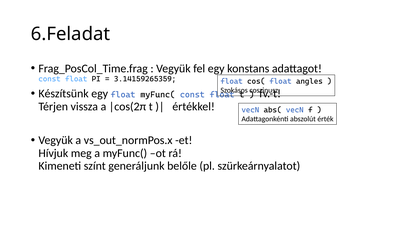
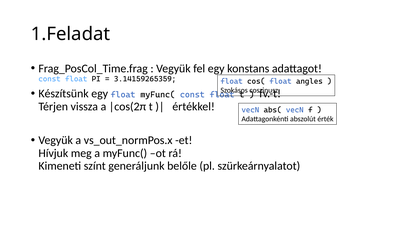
6.Feladat: 6.Feladat -> 1.Feladat (71, 34)
